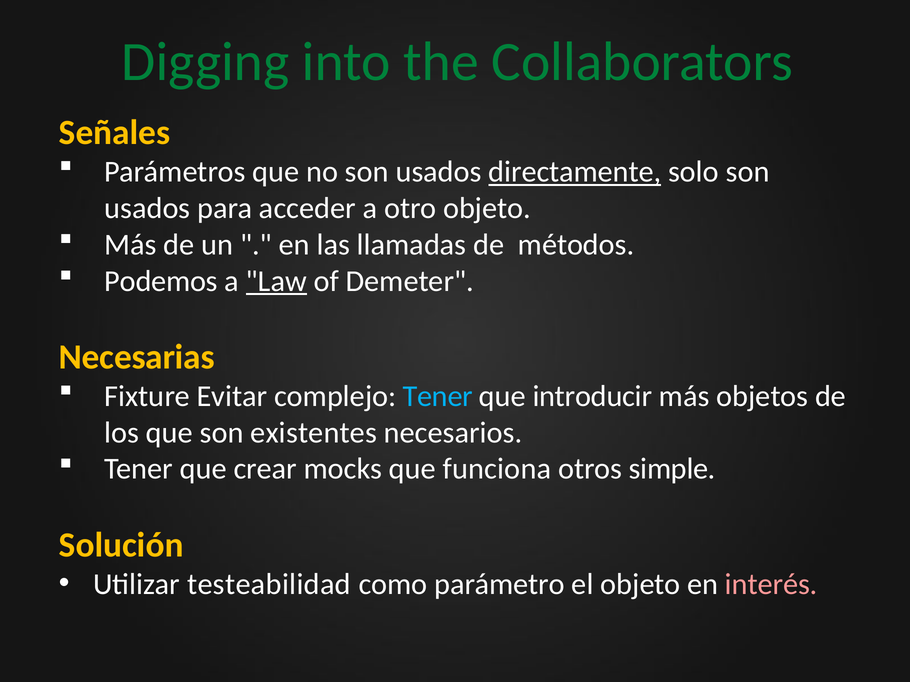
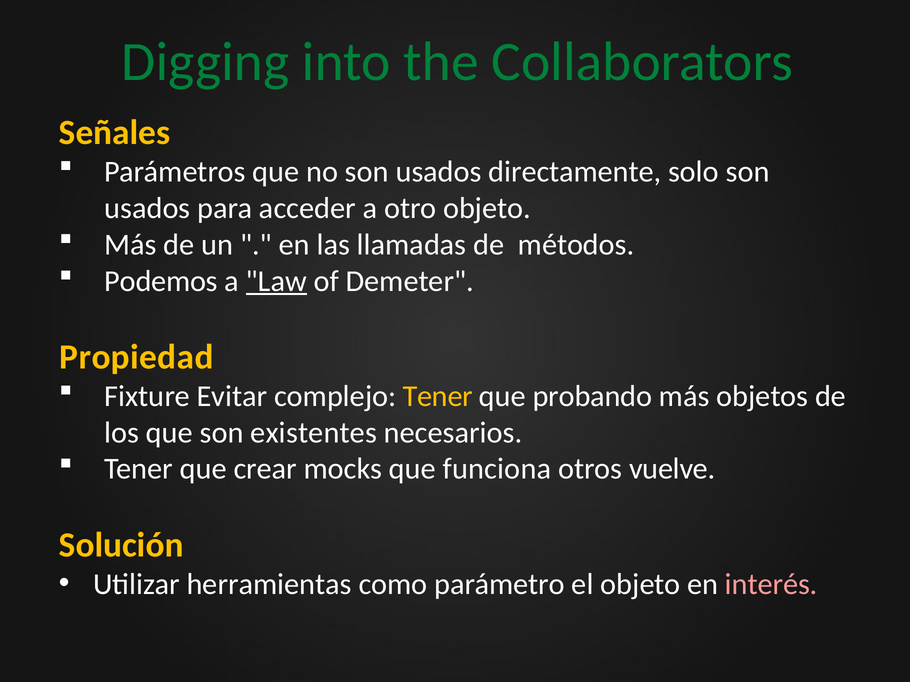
directamente underline: present -> none (575, 172)
Necesarias: Necesarias -> Propiedad (136, 357)
Tener colour: light blue -> yellow (438, 397)
introducir: introducir -> probando (592, 397)
simple: simple -> vuelve (672, 469)
testeabilidad: testeabilidad -> herramientas (269, 585)
